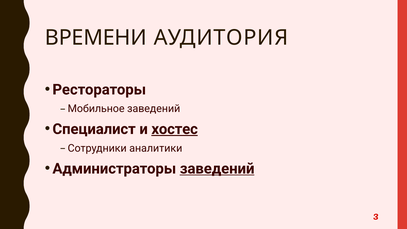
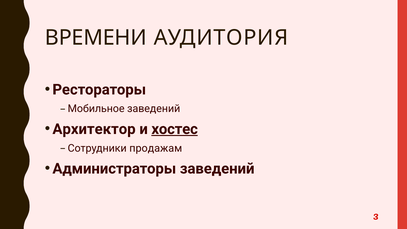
Специалист: Специалист -> Архитектор (94, 129)
аналитики: аналитики -> продажам (156, 148)
заведений underline: present -> none (217, 169)
